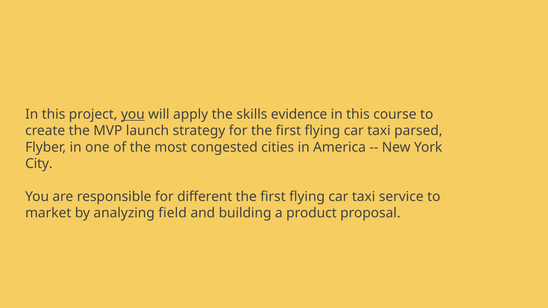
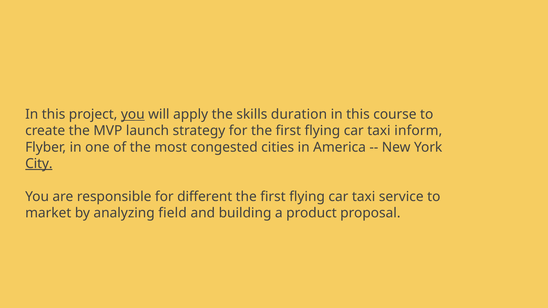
evidence: evidence -> duration (299, 114)
parsed: parsed -> inform (418, 131)
City underline: none -> present (39, 164)
